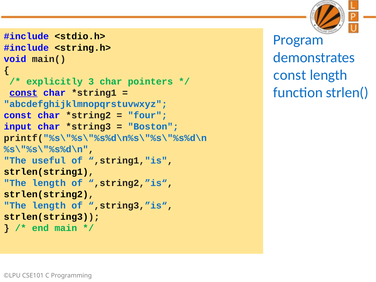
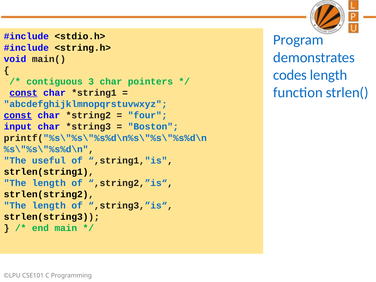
const: const -> codes (290, 75)
explicitly: explicitly -> contiguous (55, 81)
const underline: none -> present (18, 115)
